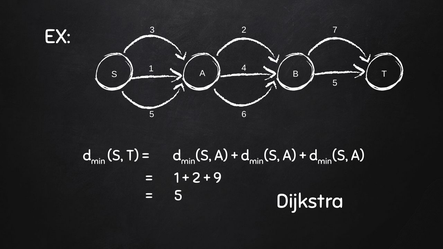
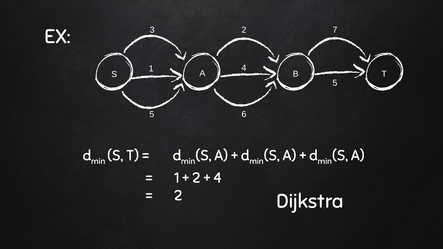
9: 9 -> 4 (218, 178)
5: 5 -> 2 (178, 196)
